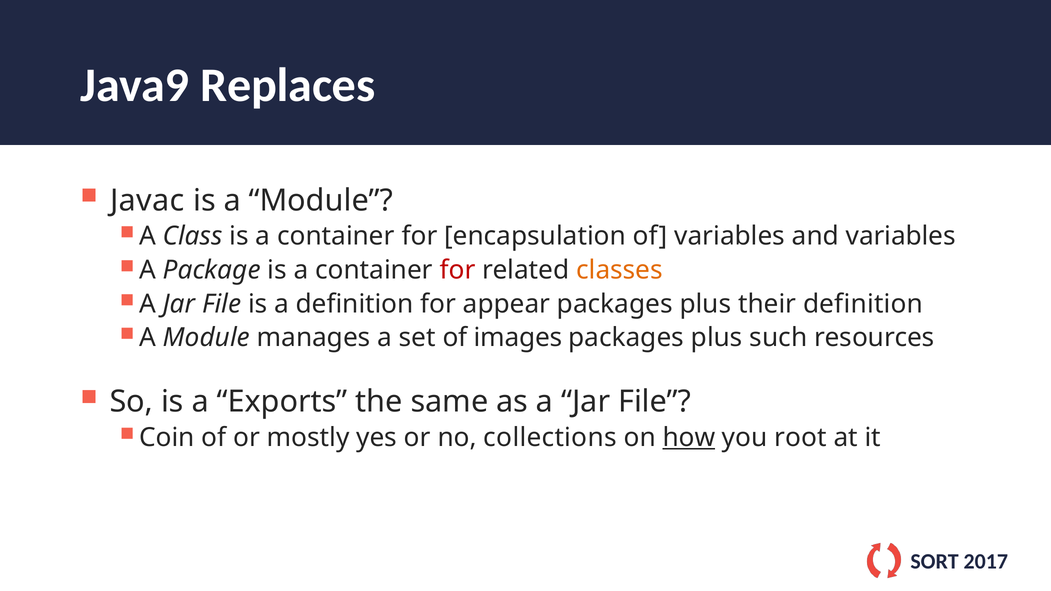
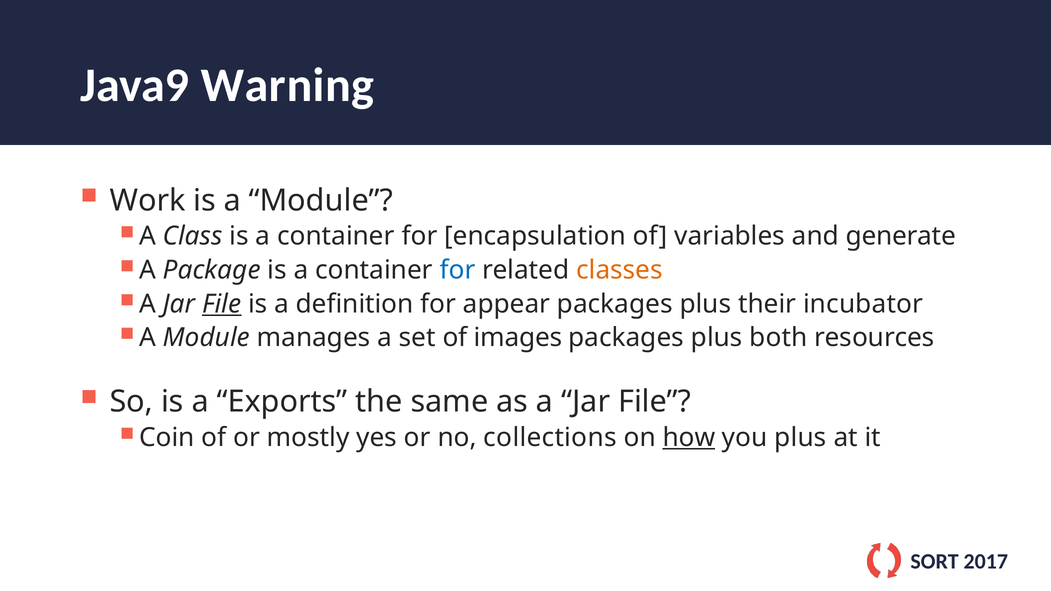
Replaces: Replaces -> Warning (287, 86)
Javac: Javac -> Work (148, 201)
and variables: variables -> generate (901, 236)
for colour: red -> blue (458, 270)
File underline: none -> present (222, 304)
their definition: definition -> incubator (863, 304)
such: such -> both (778, 338)
you root: root -> plus (800, 438)
